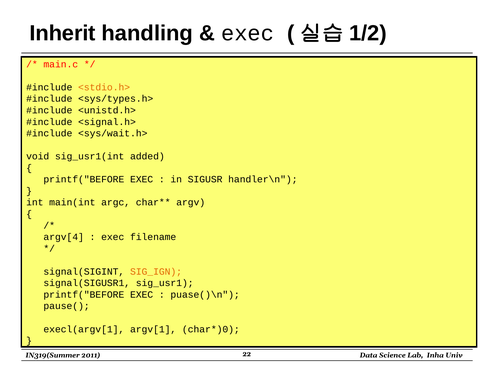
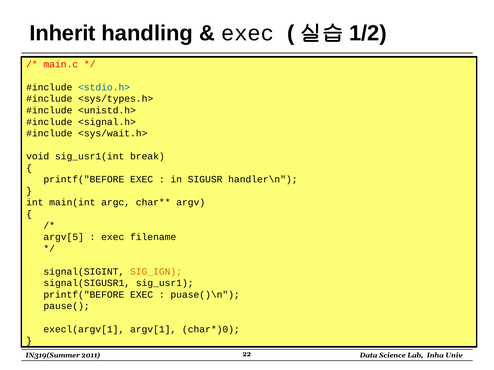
<stdio.h> colour: orange -> blue (104, 87)
added: added -> break (147, 157)
argv[4: argv[4 -> argv[5 (64, 237)
